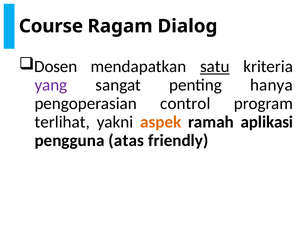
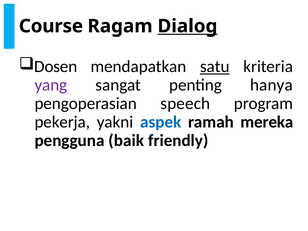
Dialog underline: none -> present (187, 26)
control: control -> speech (185, 103)
terlihat: terlihat -> pekerja (62, 122)
aspek colour: orange -> blue (161, 122)
aplikasi: aplikasi -> mereka (267, 122)
atas: atas -> baik (126, 140)
